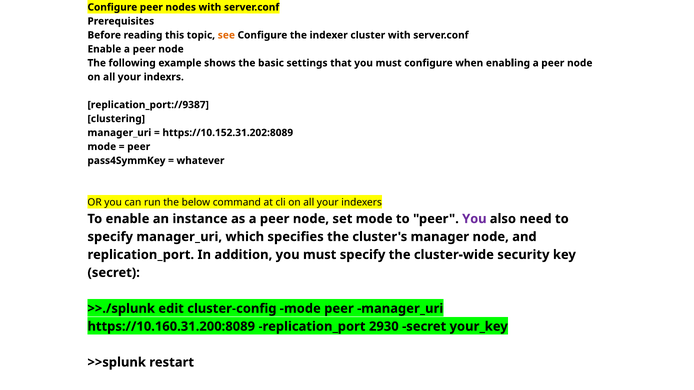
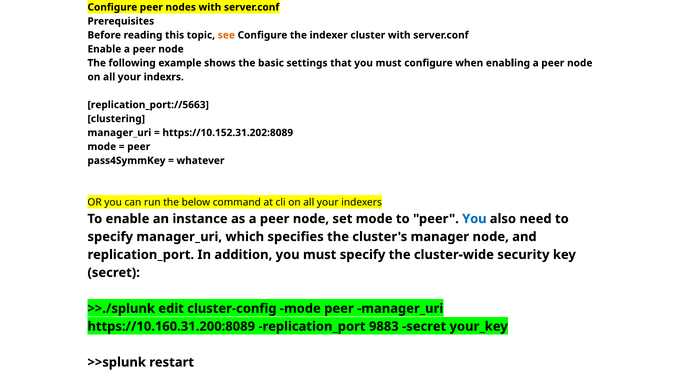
replication_port://9387: replication_port://9387 -> replication_port://5663 (148, 105)
You colour: purple -> blue (474, 219)
2930: 2930 -> 9883 (384, 327)
